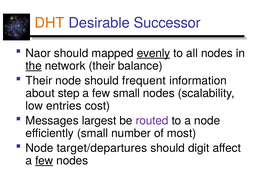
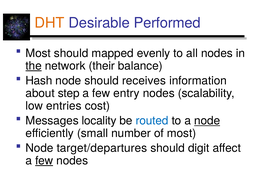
Successor: Successor -> Performed (167, 23)
Naor: Naor -> Most (38, 53)
evenly underline: present -> none (154, 53)
Their: Their -> Hash (39, 81)
frequent: frequent -> receives (144, 81)
few small: small -> entry (126, 93)
largest: largest -> locality (99, 121)
routed colour: purple -> blue (152, 121)
node underline: none -> present (207, 121)
